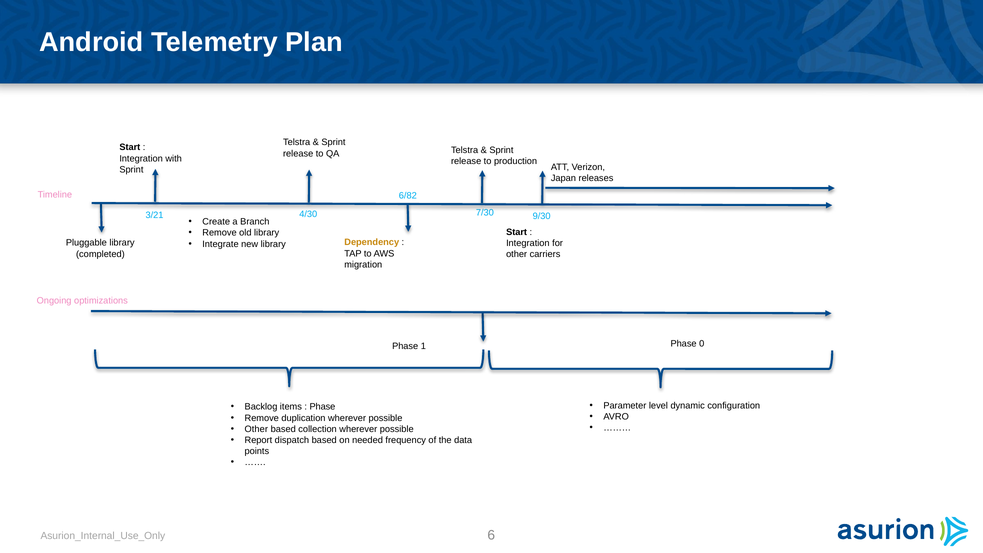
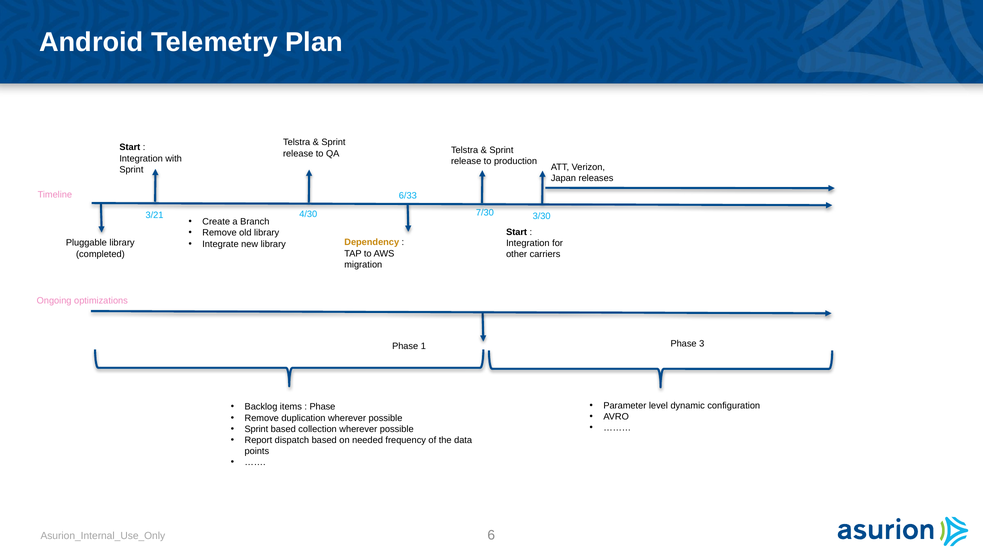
6/82: 6/82 -> 6/33 (408, 196)
9/30: 9/30 -> 3/30 (542, 216)
0: 0 -> 3 (702, 344)
Other: Other -> Sprint (256, 429)
